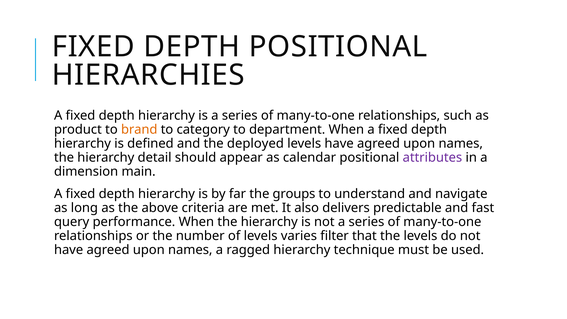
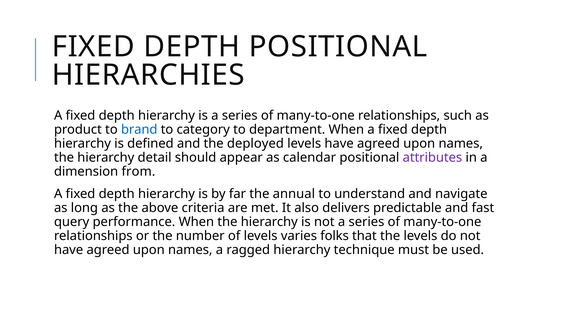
brand colour: orange -> blue (139, 129)
main: main -> from (138, 171)
groups: groups -> annual (294, 194)
filter: filter -> folks (335, 236)
